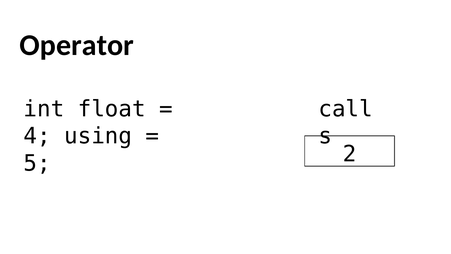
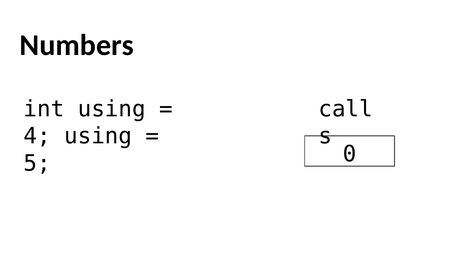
Operator: Operator -> Numbers (77, 45)
int float: float -> using (112, 109)
2: 2 -> 0 (350, 154)
